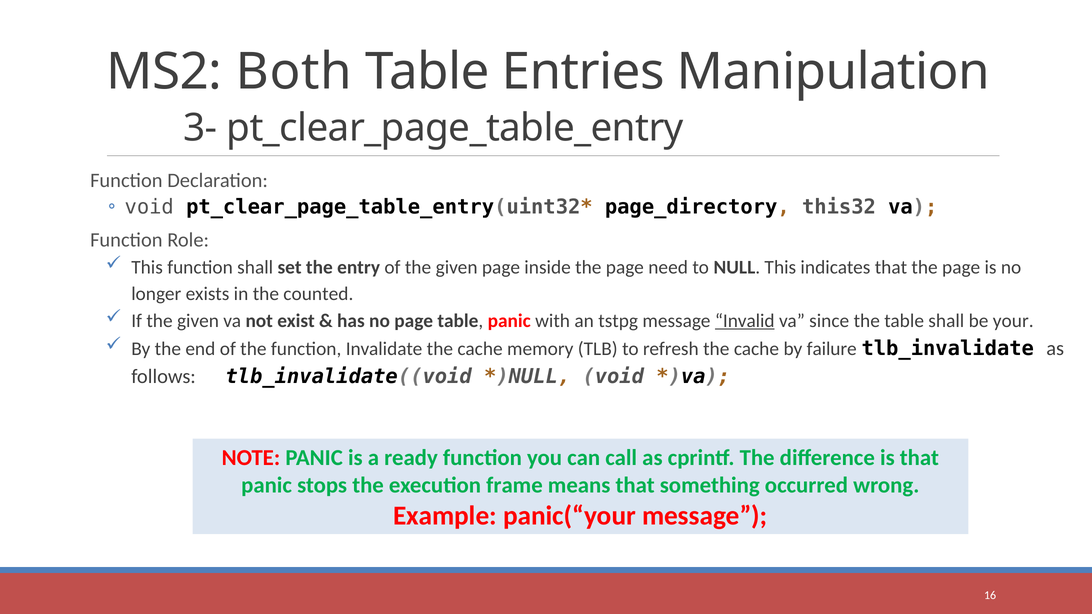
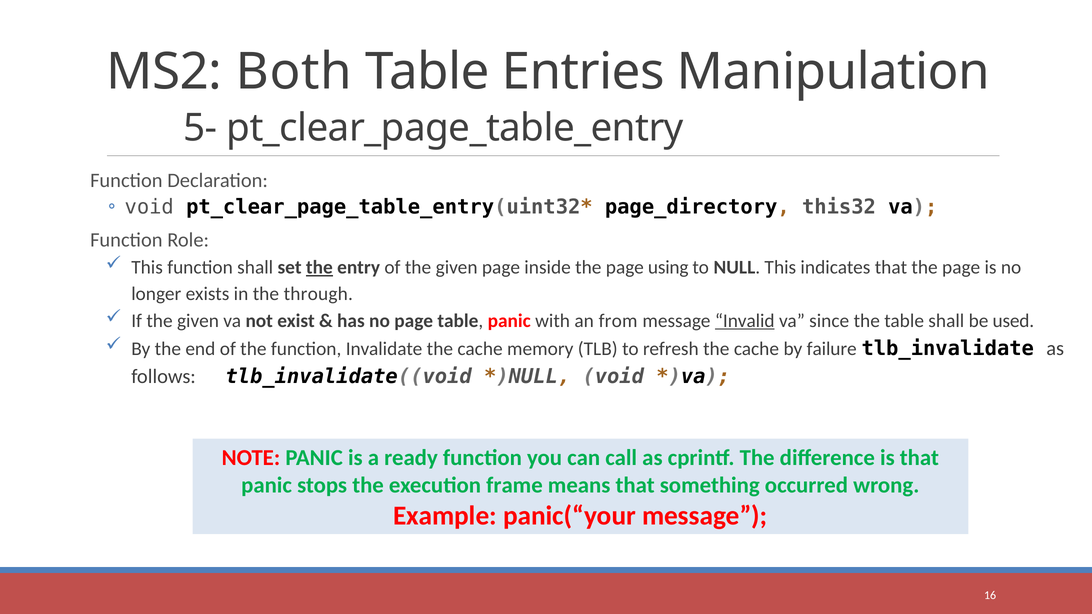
3-: 3- -> 5- (200, 128)
the underline: none -> present (319, 267)
need: need -> using (668, 267)
counted: counted -> through (318, 294)
tstpg: tstpg -> from (618, 321)
your: your -> used (1013, 321)
